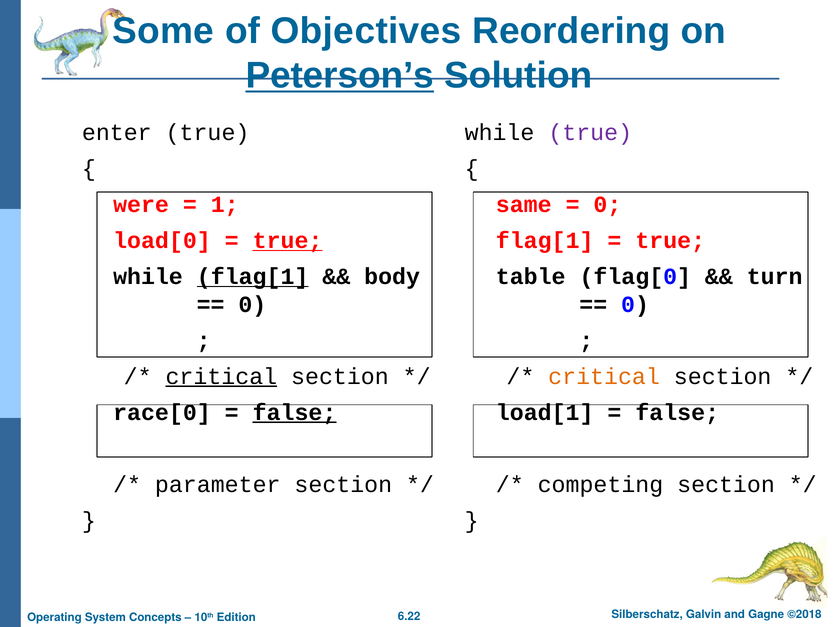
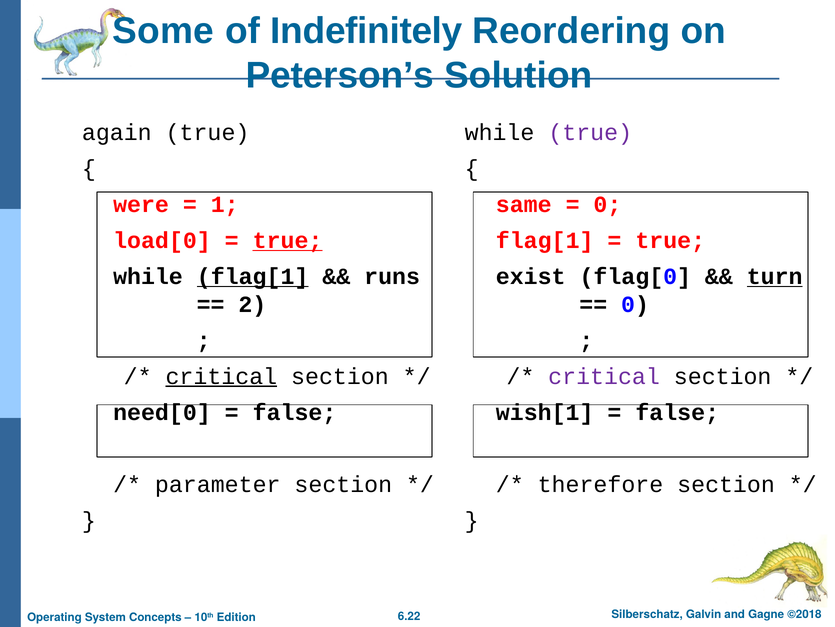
Objectives: Objectives -> Indefinitely (366, 31)
Peterson’s underline: present -> none (340, 75)
enter: enter -> again (117, 132)
body: body -> runs (392, 276)
table: table -> exist (531, 276)
turn underline: none -> present (775, 276)
0: 0 -> 2 (252, 304)
critical colour: orange -> purple (604, 376)
race[0: race[0 -> need[0 (162, 412)
false underline: present -> none (295, 412)
load[1: load[1 -> wish[1 (545, 412)
competing: competing -> therefore (600, 484)
